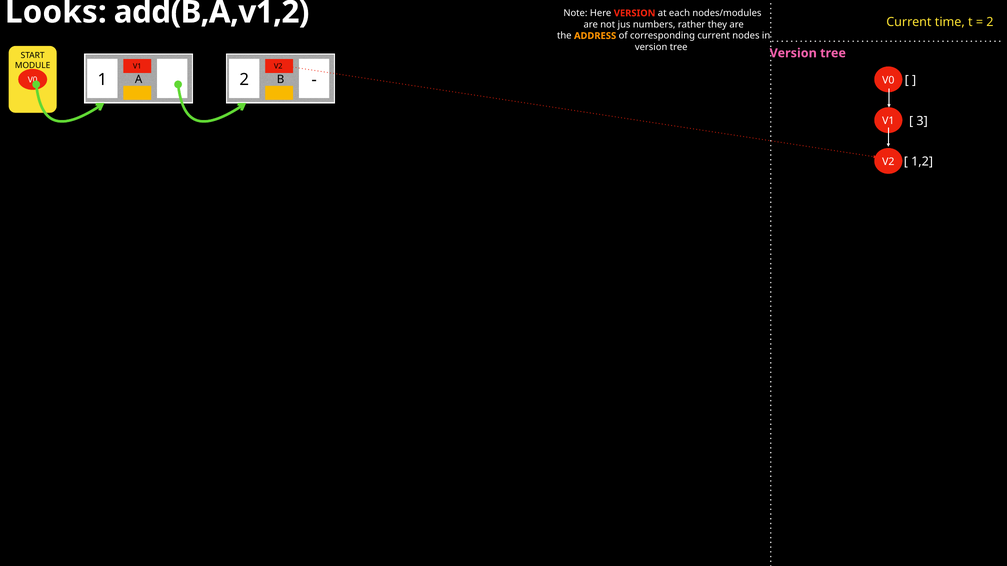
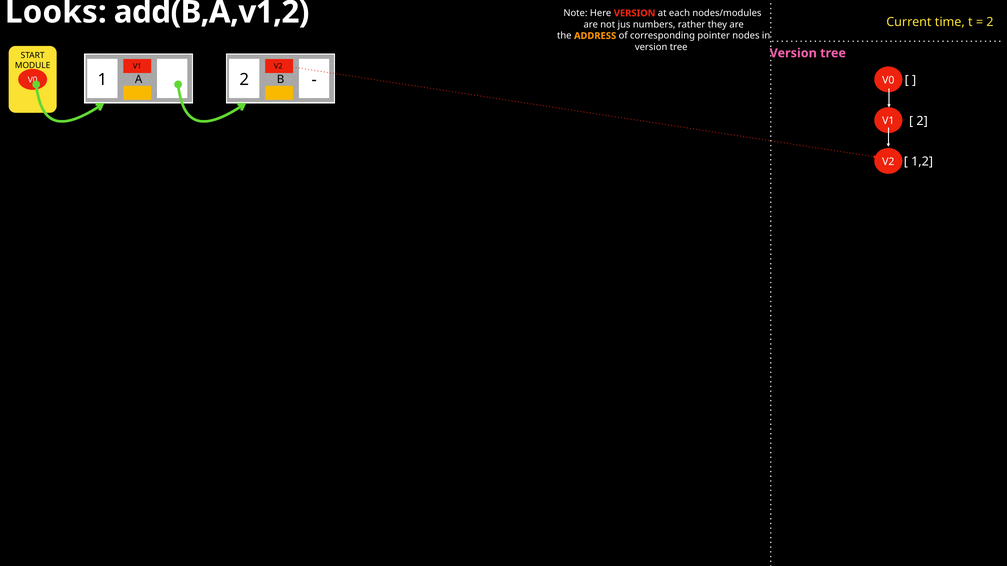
corresponding current: current -> pointer (714, 36)
3: 3 -> 2 (922, 121)
